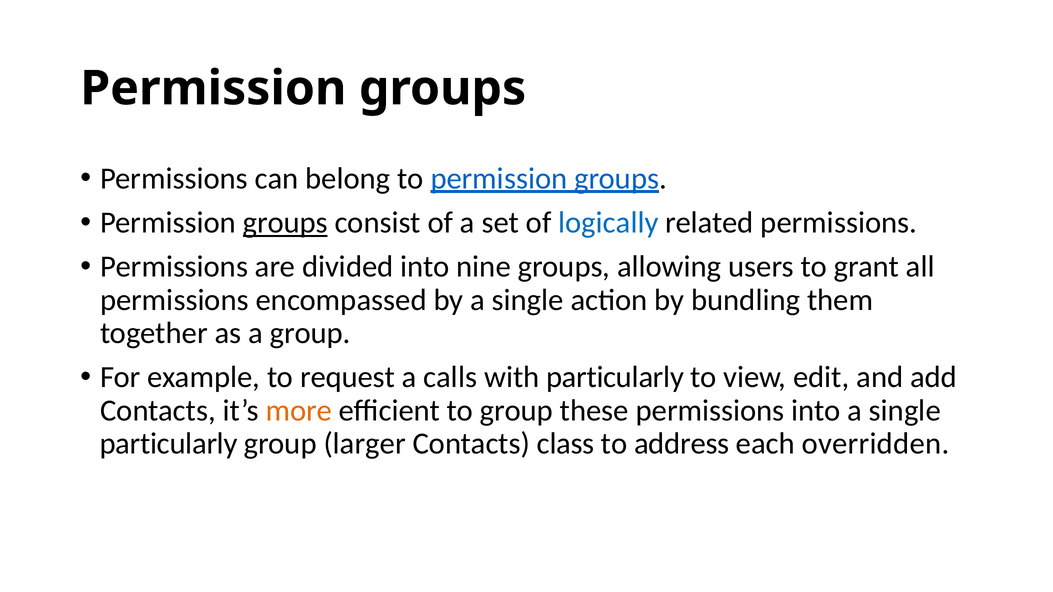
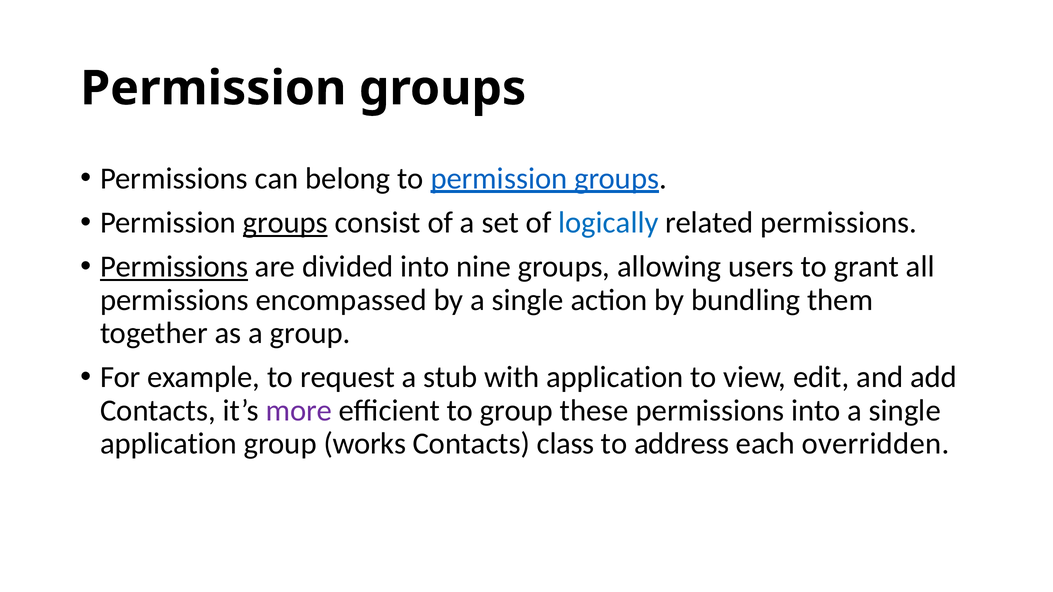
Permissions underline: none -> present (174, 267)
calls: calls -> stub (450, 377)
with particularly: particularly -> application (615, 377)
more colour: orange -> purple (299, 411)
particularly: particularly -> application (168, 444)
larger: larger -> works (365, 444)
